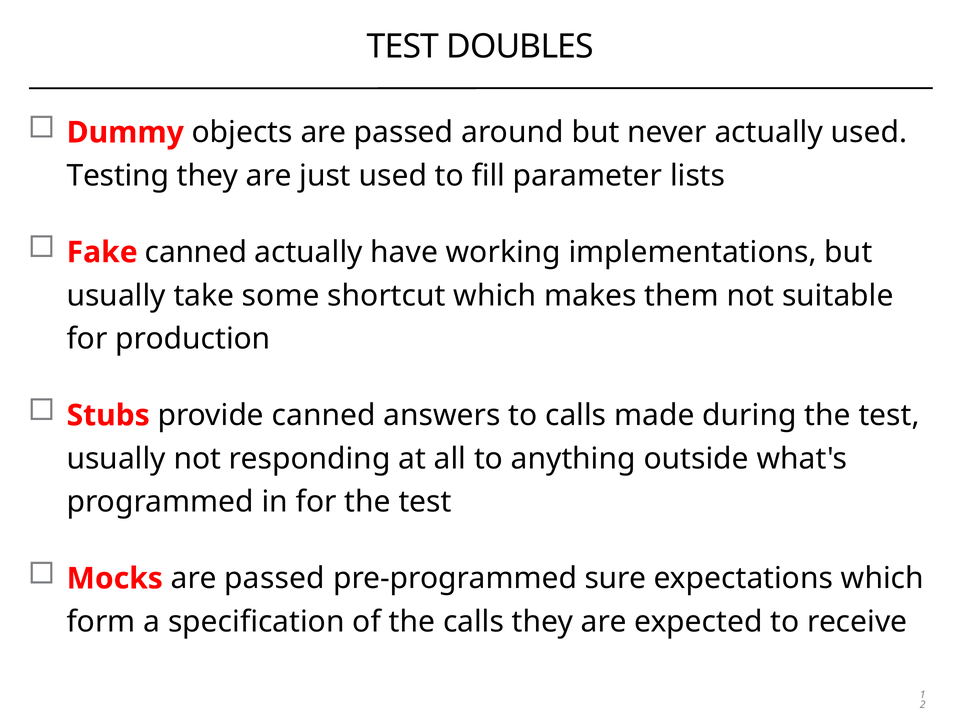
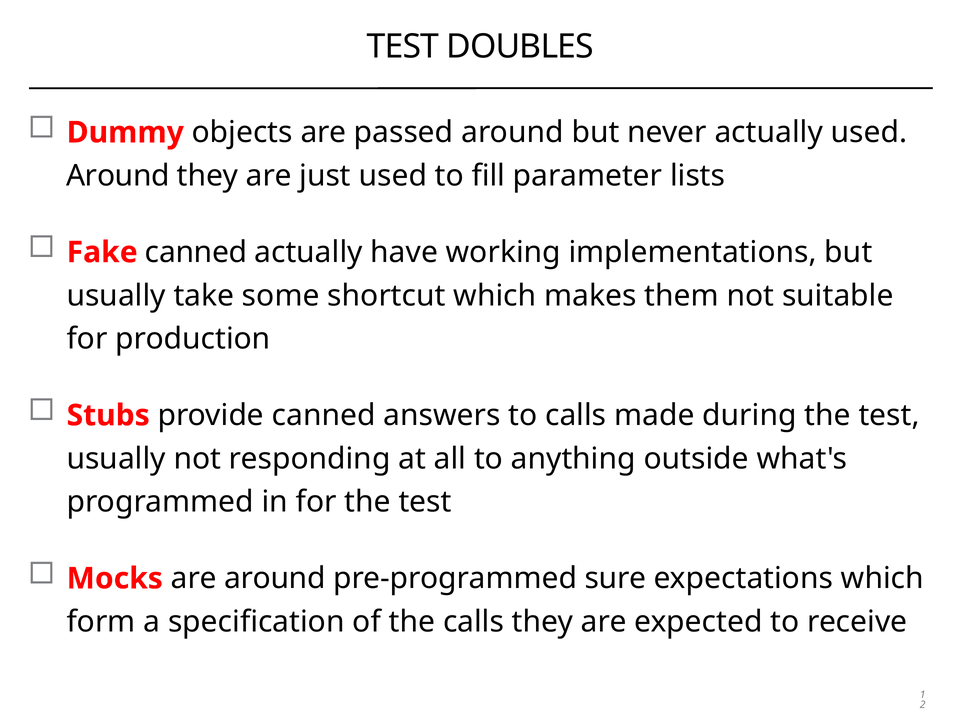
Testing: Testing -> Around (118, 176)
Mocks are passed: passed -> around (275, 578)
